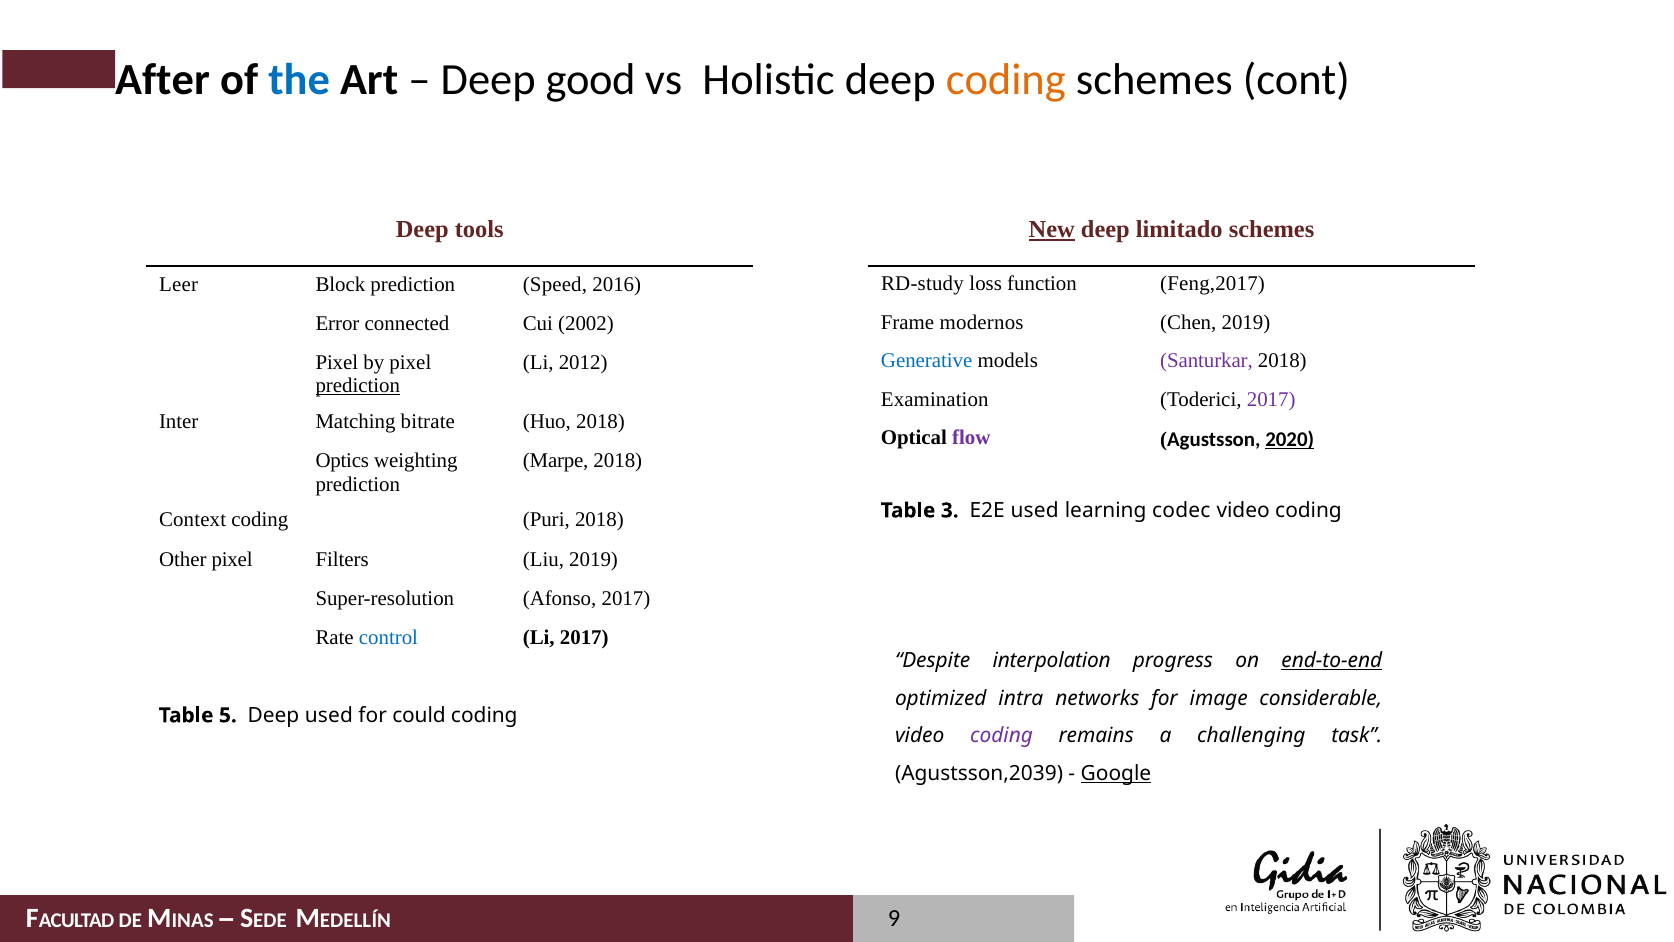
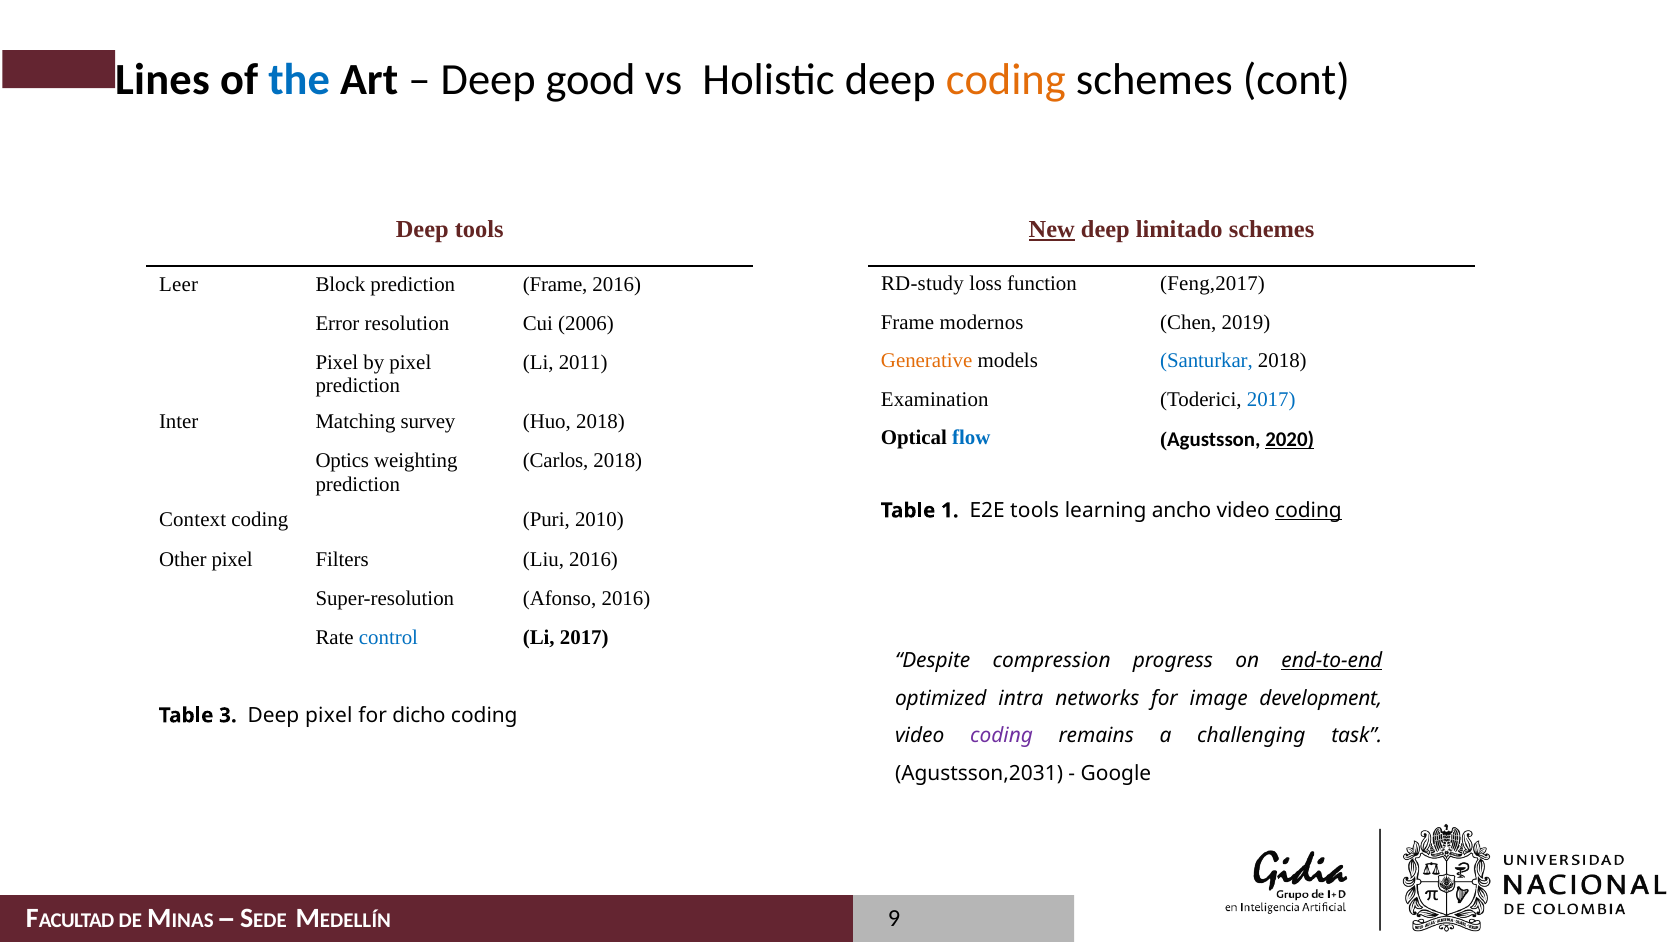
After: After -> Lines (162, 80)
prediction Speed: Speed -> Frame (555, 284)
connected: connected -> resolution (407, 323)
2002: 2002 -> 2006 (586, 323)
Generative colour: blue -> orange (927, 361)
Santurkar colour: purple -> blue (1207, 361)
2012: 2012 -> 2011 (583, 362)
prediction underline: present -> none (358, 386)
2017 colour: purple -> blue (1271, 399)
bitrate: bitrate -> survey (428, 422)
flow colour: purple -> blue (971, 438)
Marpe: Marpe -> Carlos (556, 461)
3: 3 -> 1 (950, 510)
E2E used: used -> tools (1035, 510)
codec: codec -> ancho (1182, 510)
coding underline: none -> present (1309, 510)
Puri 2018: 2018 -> 2010 (599, 520)
Liu 2019: 2019 -> 2016 (594, 559)
Afonso 2017: 2017 -> 2016 (626, 598)
interpolation: interpolation -> compression (1052, 660)
considerable: considerable -> development (1321, 698)
5: 5 -> 3 (228, 715)
Deep used: used -> pixel (329, 715)
could: could -> dicho (419, 715)
Agustsson,2039: Agustsson,2039 -> Agustsson,2031 (979, 773)
Google underline: present -> none (1116, 773)
